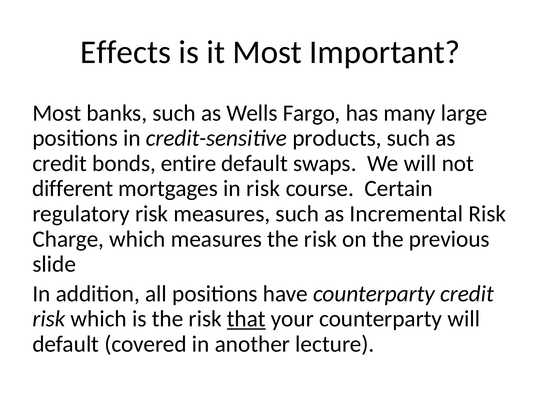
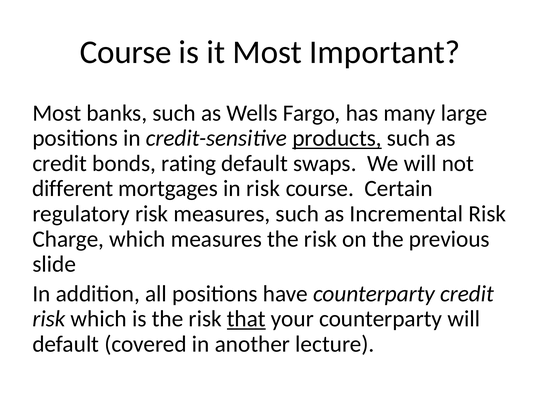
Effects: Effects -> Course (126, 52)
products underline: none -> present (337, 138)
entire: entire -> rating (189, 163)
